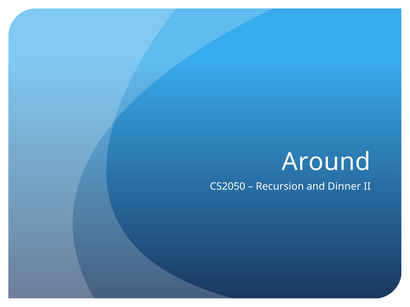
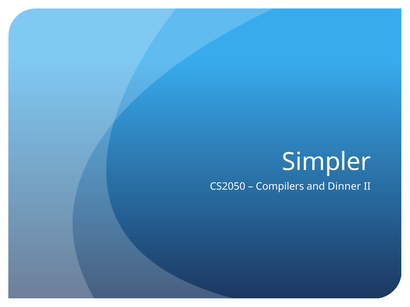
Around: Around -> Simpler (326, 162)
Recursion: Recursion -> Compilers (280, 187)
